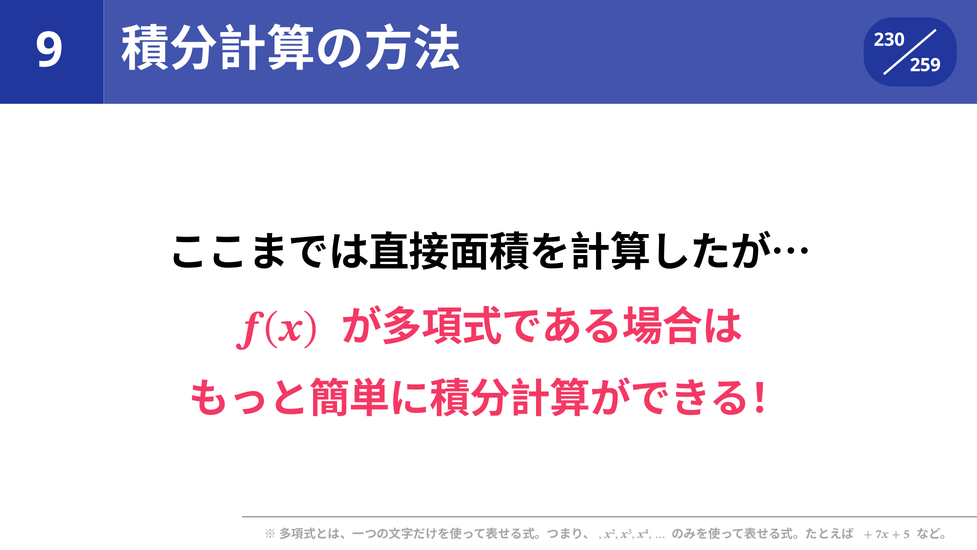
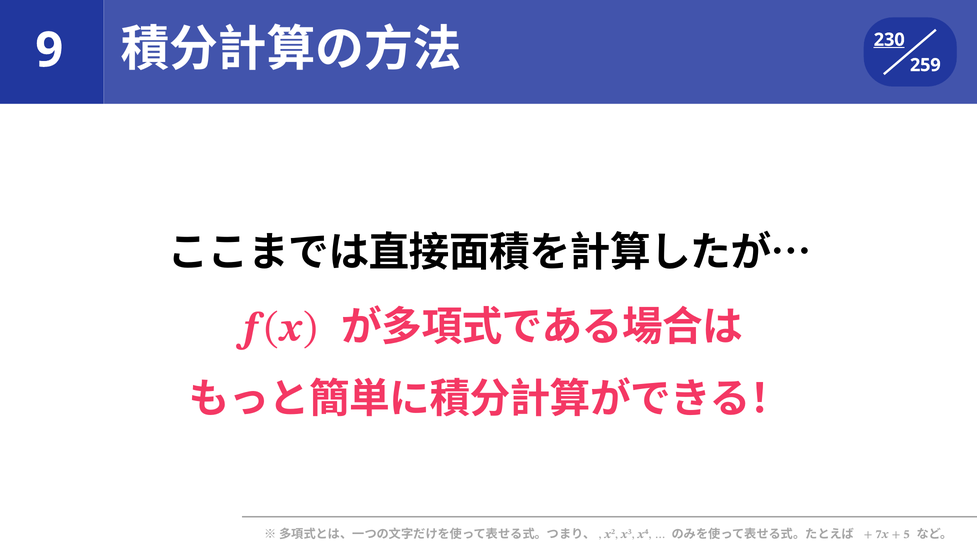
230 underline: none -> present (889, 40)
